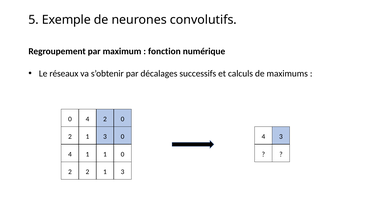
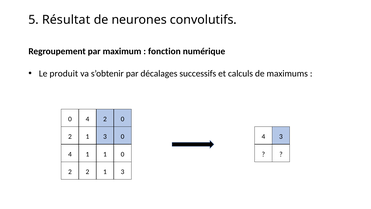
Exemple: Exemple -> Résultat (66, 20)
réseaux: réseaux -> produit (64, 73)
